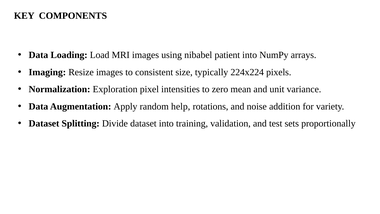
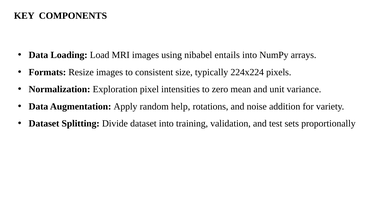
patient: patient -> entails (227, 55)
Imaging: Imaging -> Formats (47, 72)
